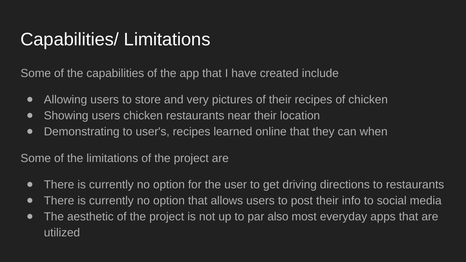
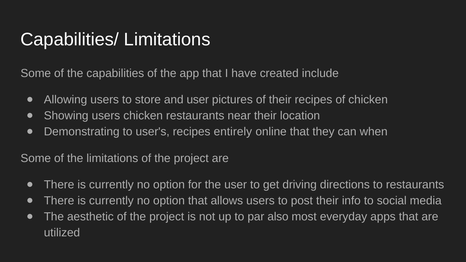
and very: very -> user (198, 100)
learned: learned -> entirely (233, 132)
